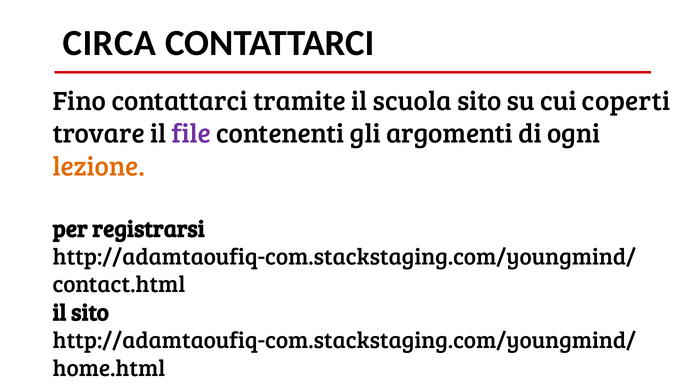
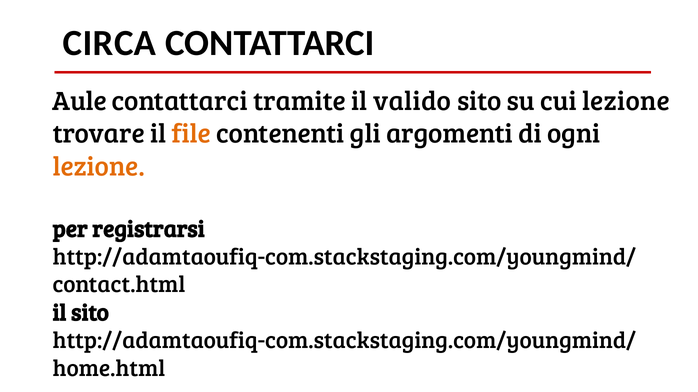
Fino: Fino -> Aule (80, 102)
scuola: scuola -> valido (412, 102)
cui coperti: coperti -> lezione (626, 102)
file colour: purple -> orange (191, 134)
